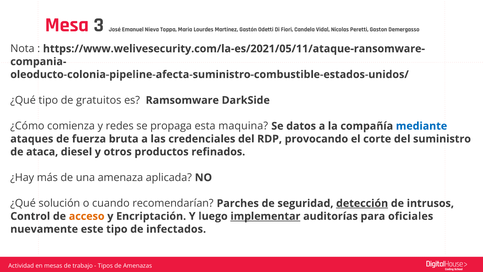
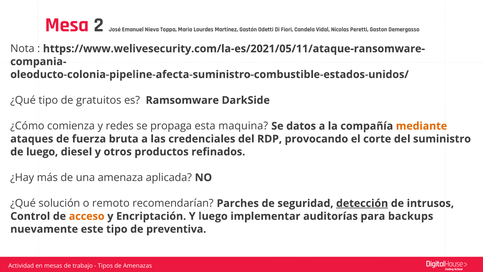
3: 3 -> 2 (99, 25)
mediante colour: blue -> orange (422, 126)
de ataca: ataca -> luego (42, 152)
cuando: cuando -> remoto (111, 203)
implementar underline: present -> none (265, 216)
oficiales: oficiales -> backups (411, 216)
infectados: infectados -> preventiva (176, 229)
